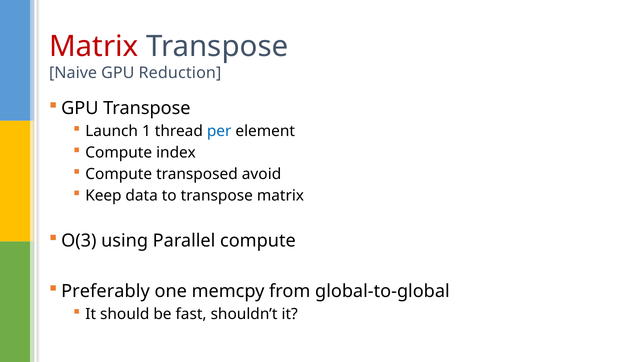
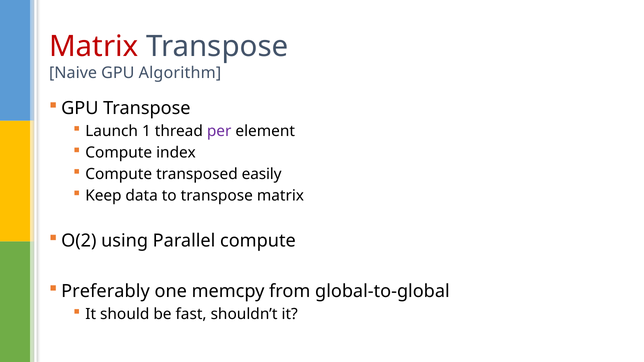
Reduction: Reduction -> Algorithm (180, 73)
per colour: blue -> purple (219, 131)
avoid: avoid -> easily (262, 174)
O(3: O(3 -> O(2 (79, 241)
